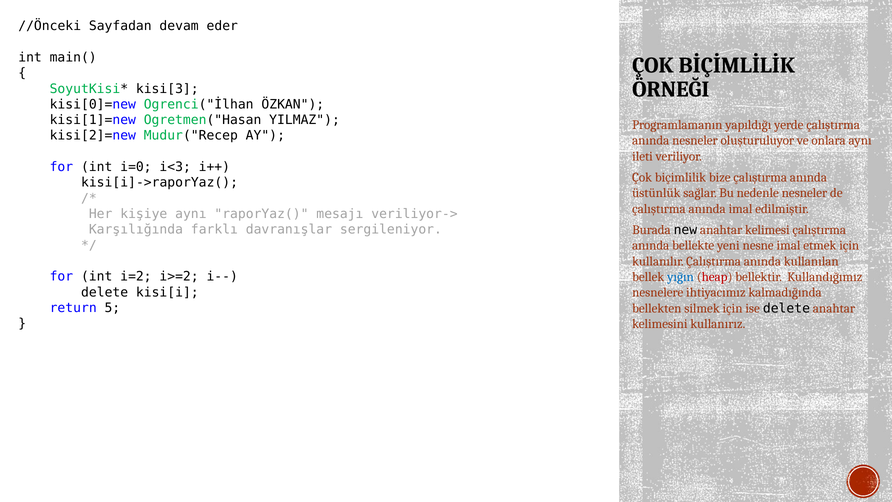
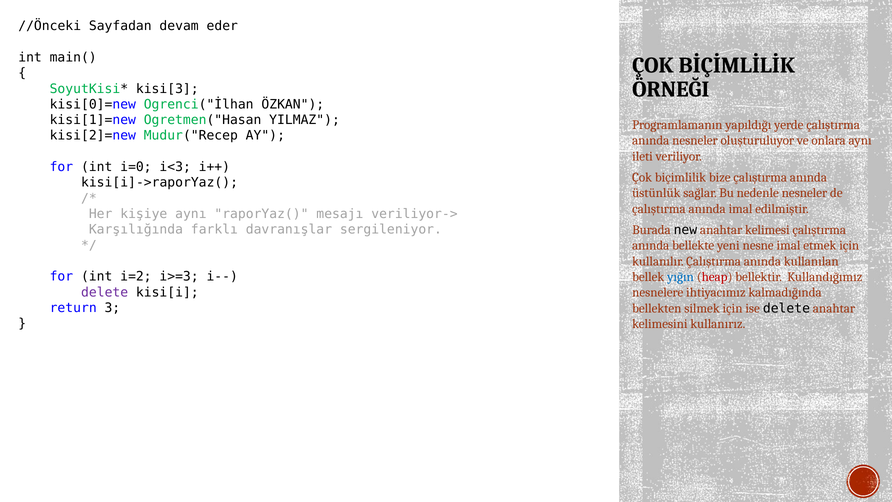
i>=2: i>=2 -> i>=3 (179, 276)
delete colour: black -> purple (105, 292)
5: 5 -> 3 (112, 308)
